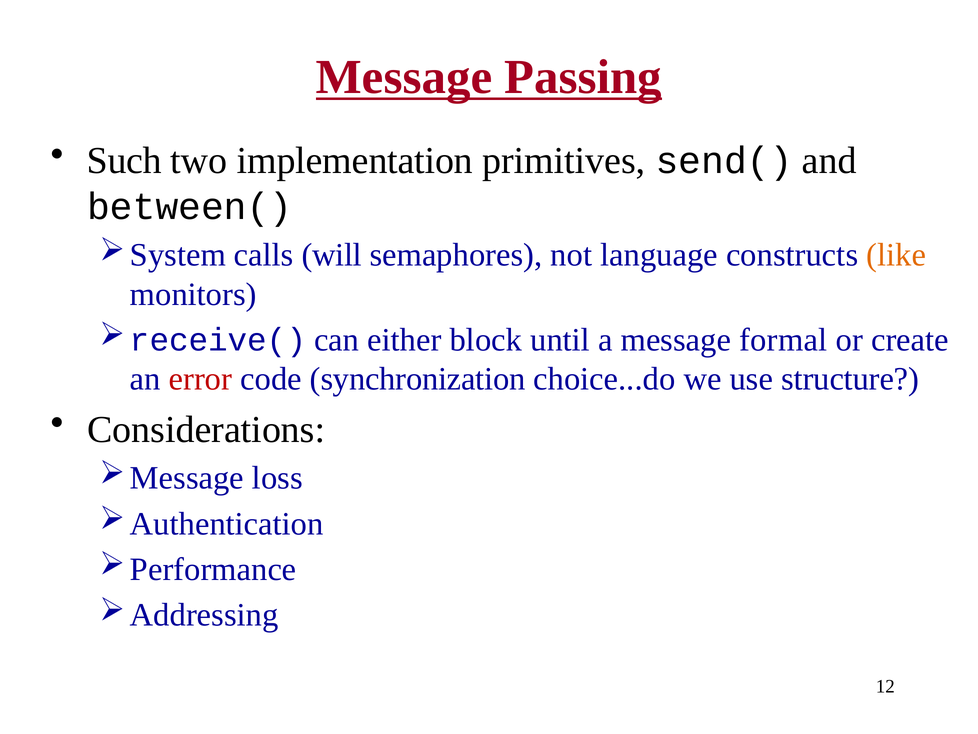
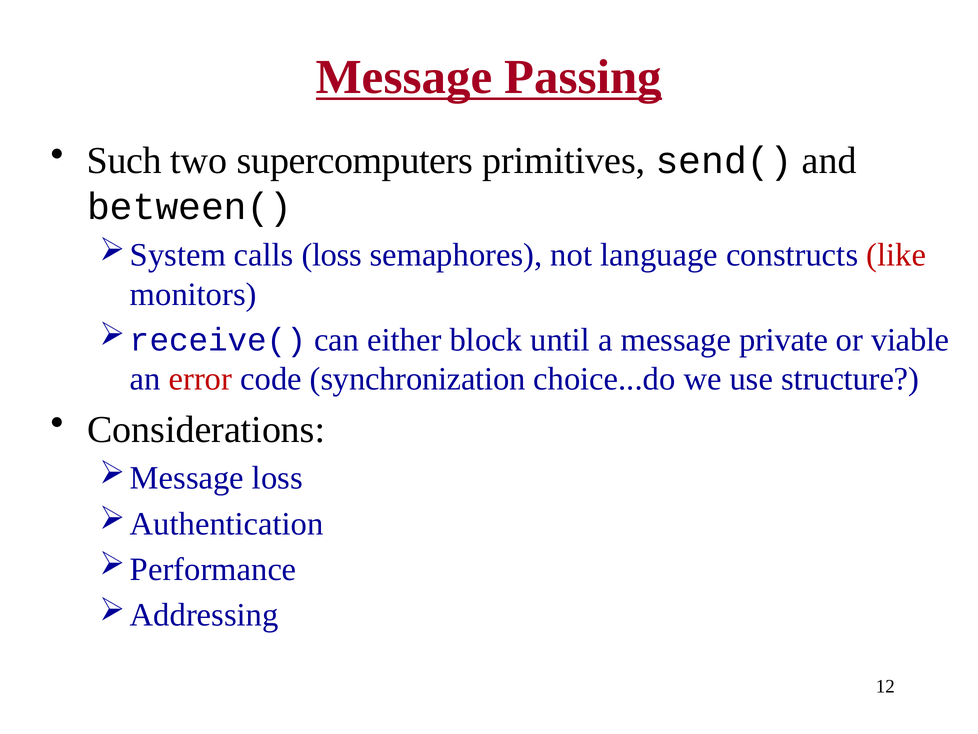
implementation: implementation -> supercomputers (355, 161)
calls will: will -> loss (332, 255)
like colour: orange -> red (896, 255)
formal: formal -> private (784, 340)
create: create -> viable (910, 340)
